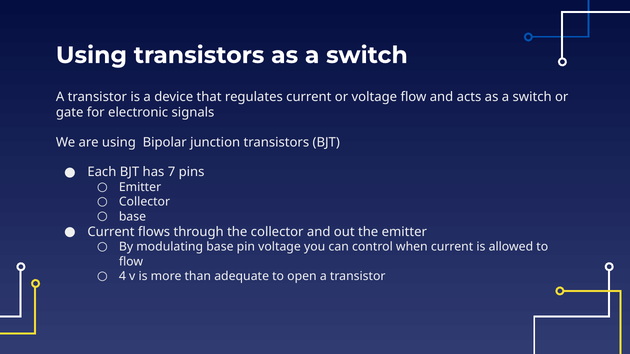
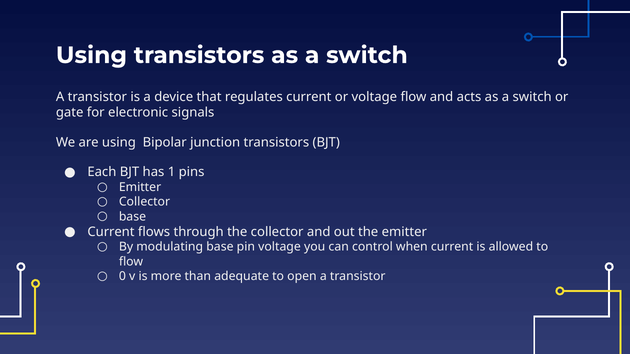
7: 7 -> 1 (172, 172)
4: 4 -> 0 (122, 277)
